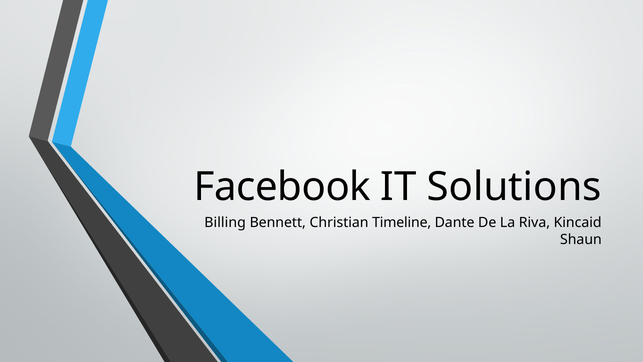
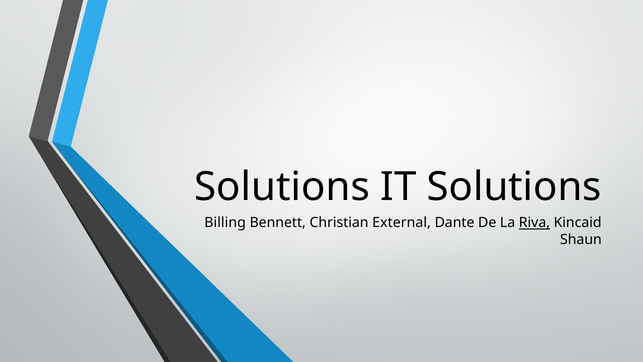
Facebook: Facebook -> Solutions (282, 187)
Timeline: Timeline -> External (402, 223)
Riva underline: none -> present (534, 223)
